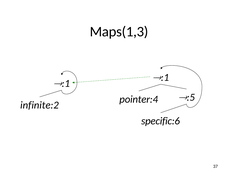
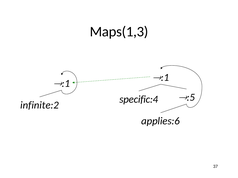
pointer:4: pointer:4 -> specific:4 (139, 99)
specific:6: specific:6 -> applies:6 (161, 121)
